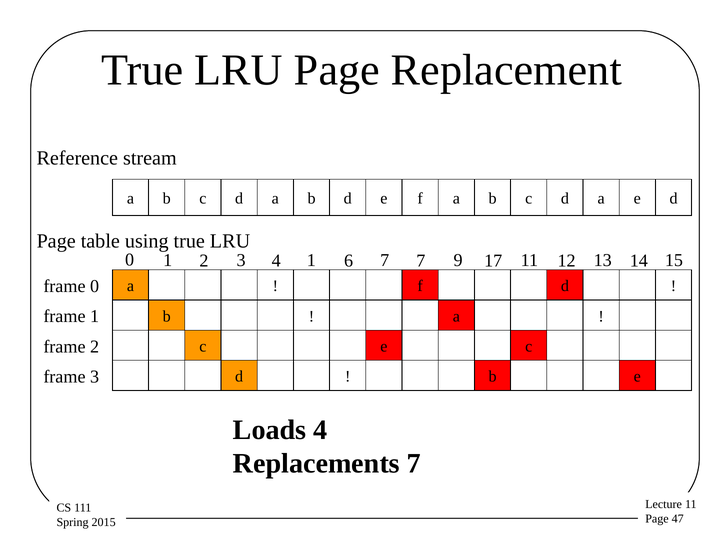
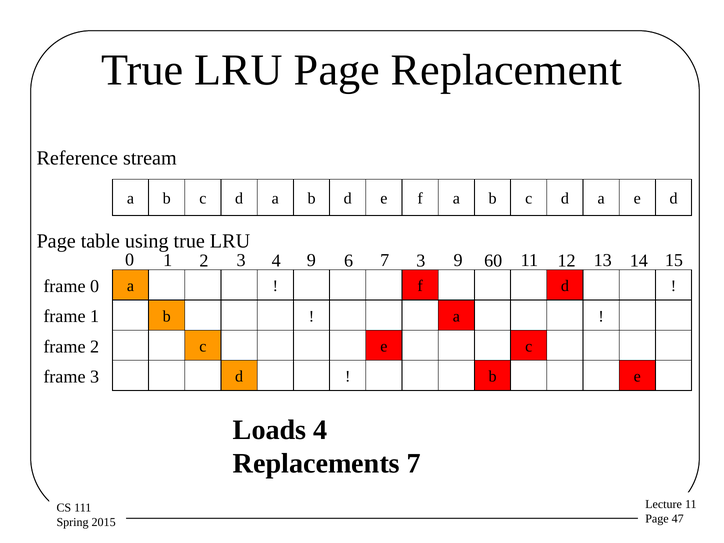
4 1: 1 -> 9 (311, 260)
7 7: 7 -> 3 (421, 261)
17: 17 -> 60 (493, 261)
